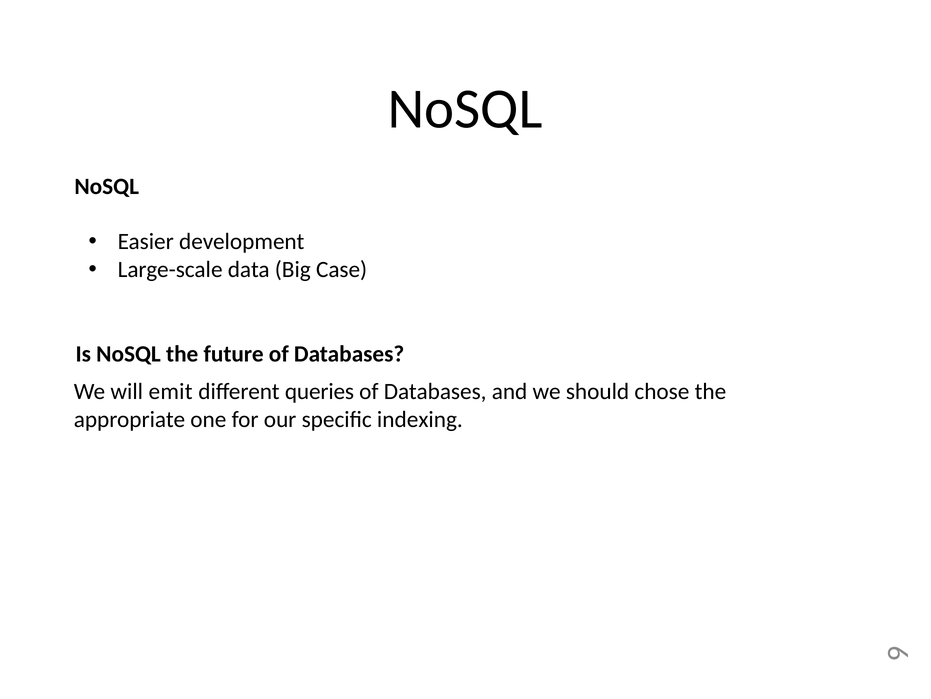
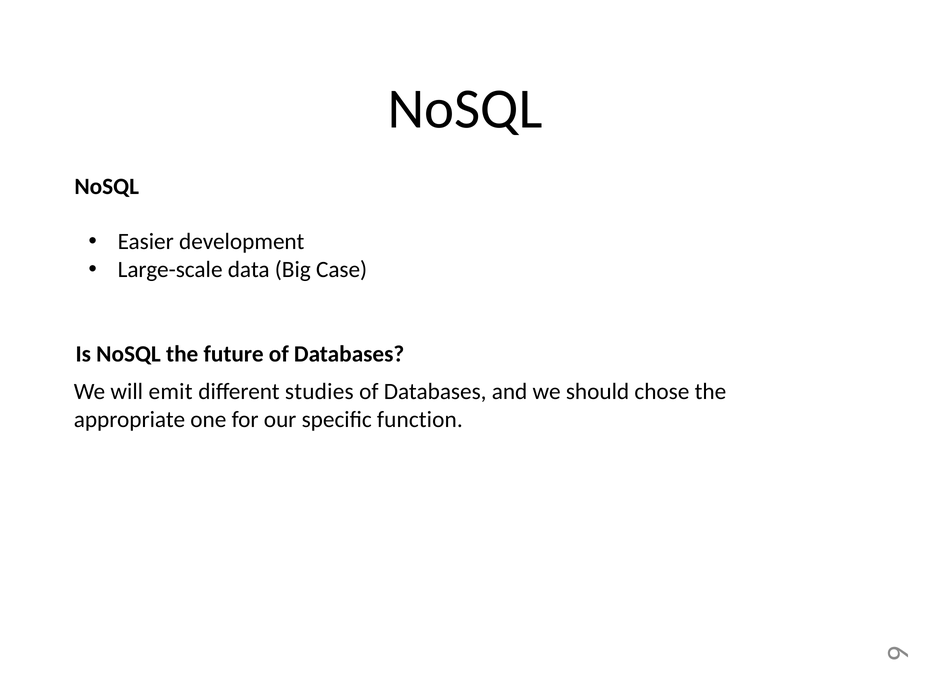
queries: queries -> studies (319, 391)
indexing: indexing -> function (420, 419)
